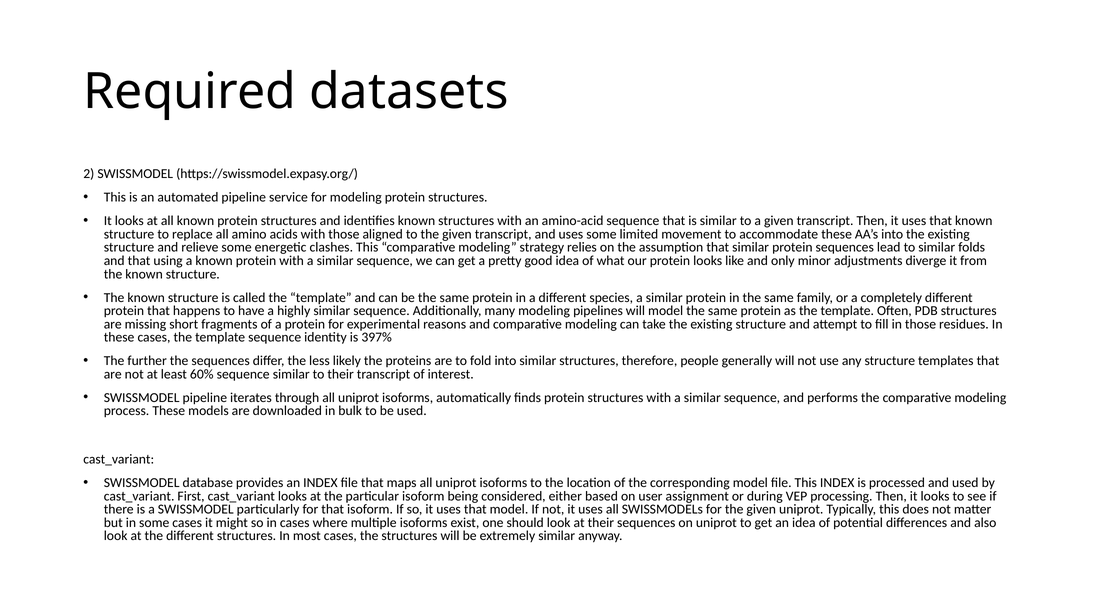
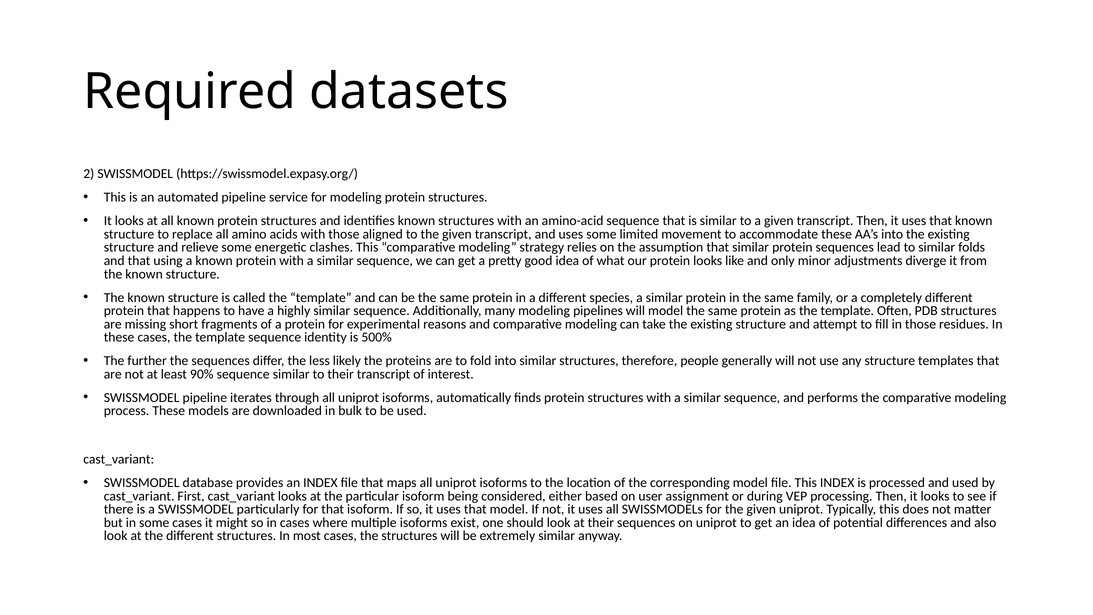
397%: 397% -> 500% (377, 337)
60%: 60% -> 90% (202, 374)
